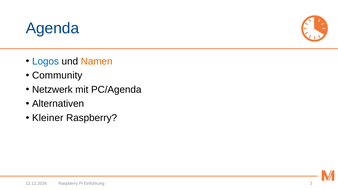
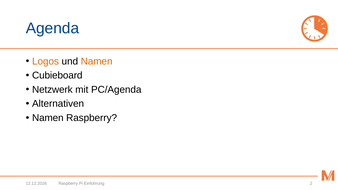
Logos colour: blue -> orange (46, 61)
Community: Community -> Cubieboard (57, 75)
Kleiner: Kleiner -> Namen (48, 118)
